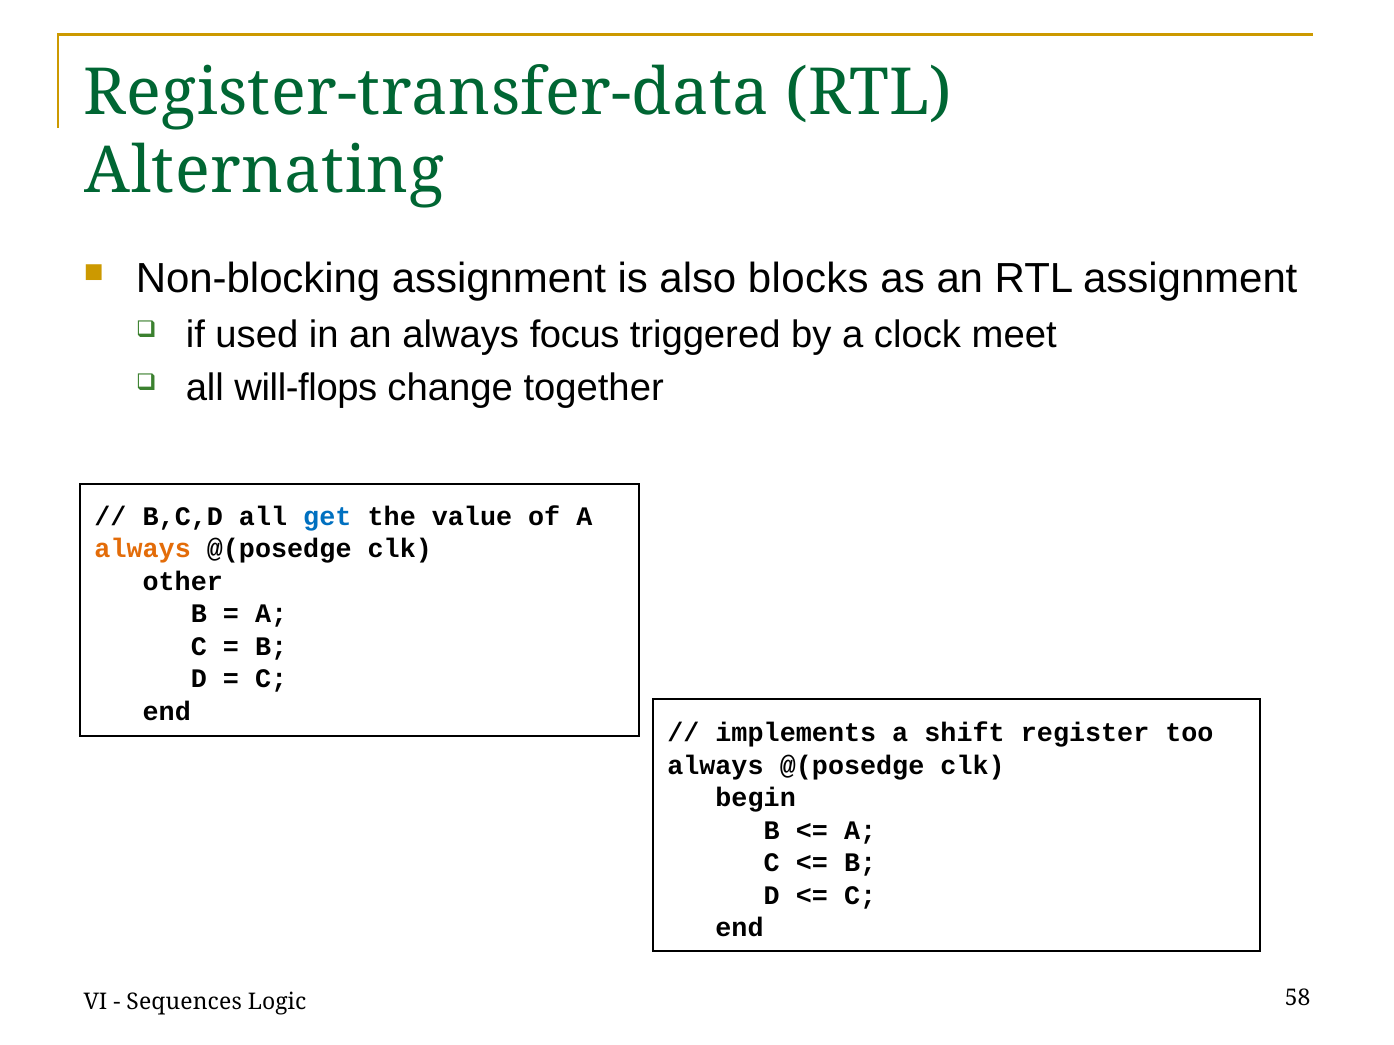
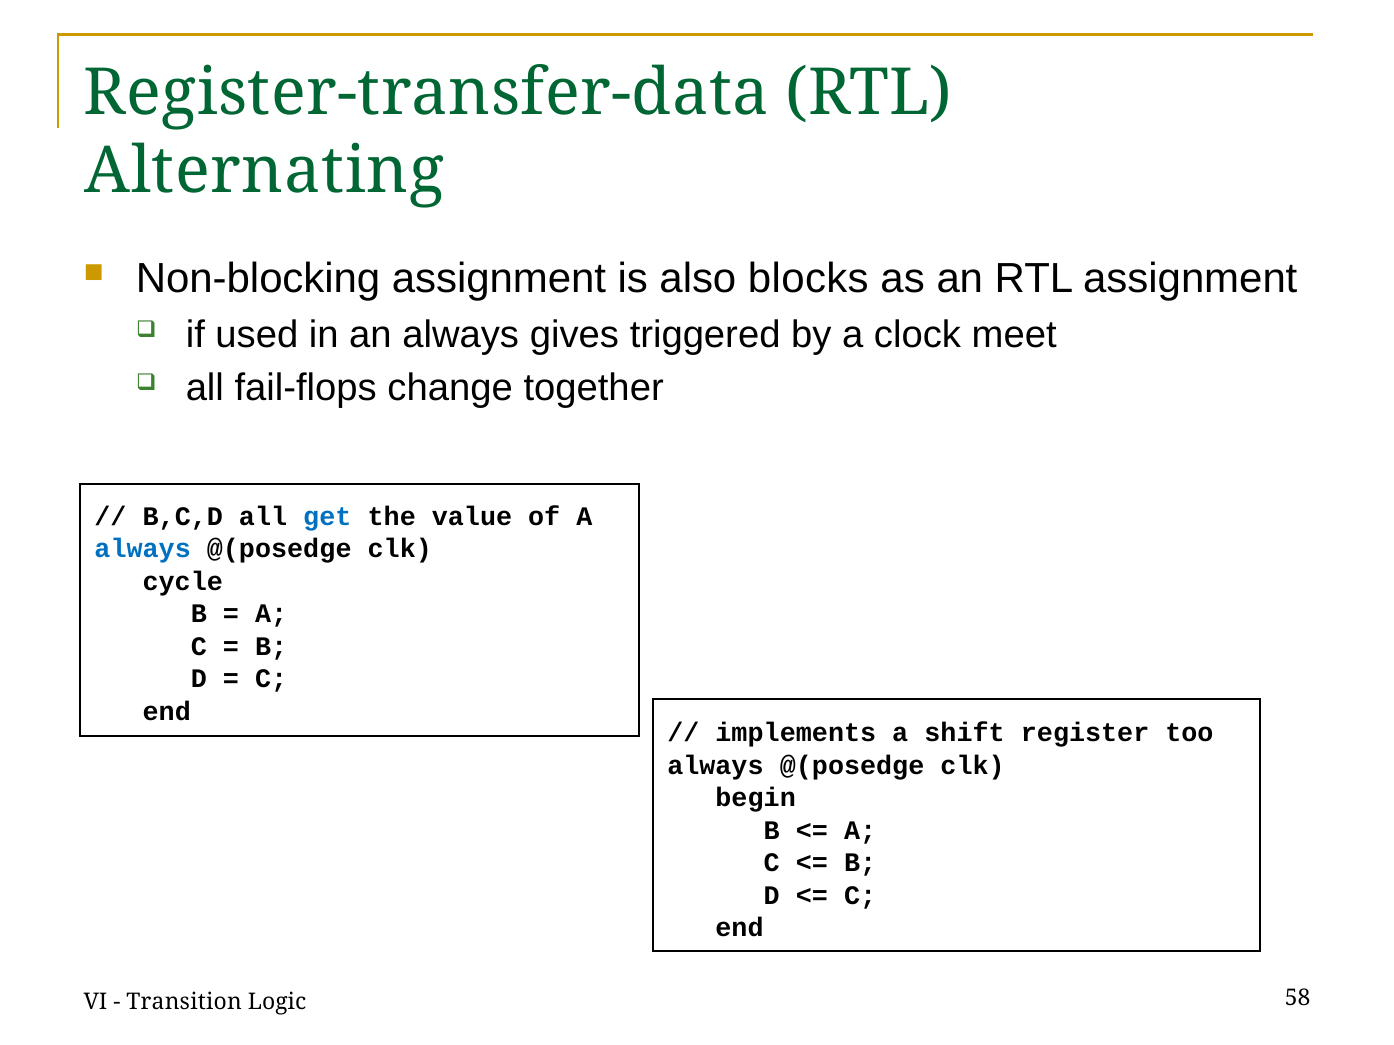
focus: focus -> gives (574, 334)
will-flops: will-flops -> fail-flops (306, 388)
always colour: orange -> blue (143, 549)
other: other -> cycle (183, 581)
Sequences: Sequences -> Transition (184, 1001)
